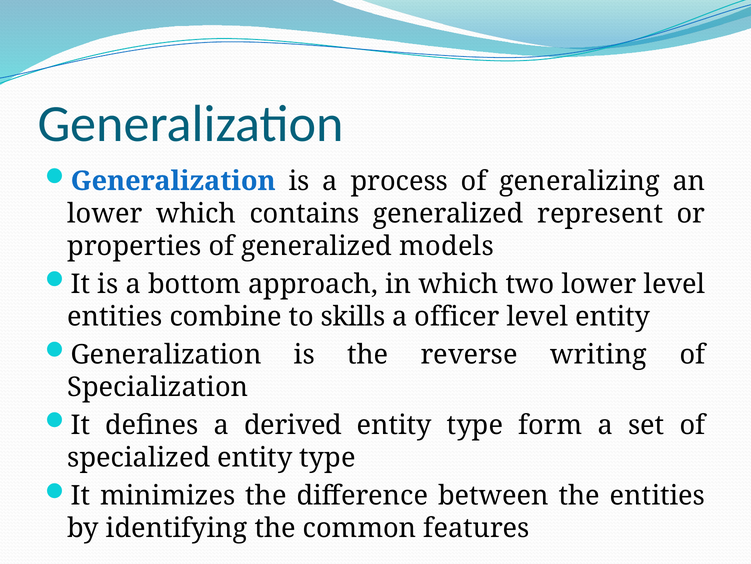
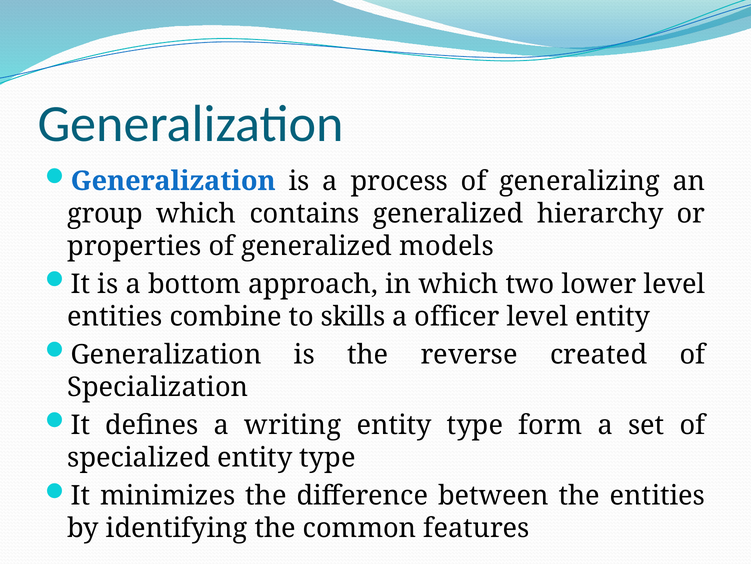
lower: lower -> group (105, 213)
represent: represent -> hierarchy (600, 213)
writing: writing -> created (599, 354)
derived: derived -> writing (293, 425)
